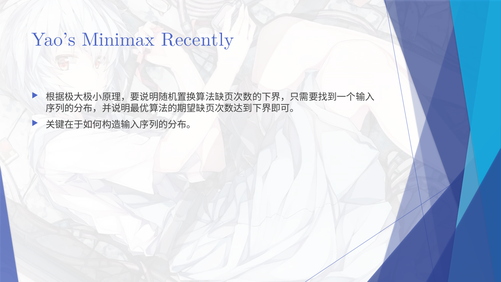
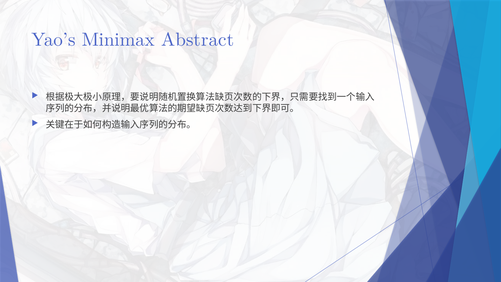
Recently: Recently -> Abstract (198, 40)
